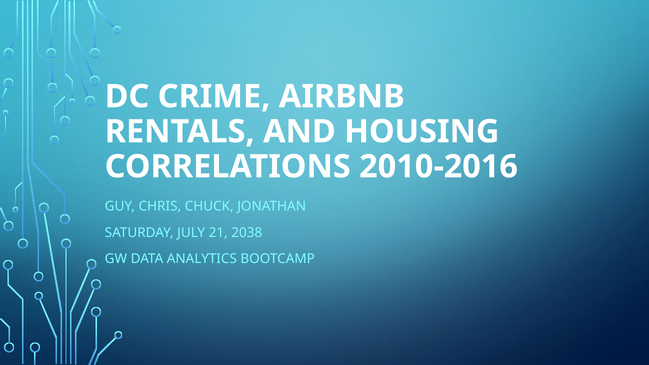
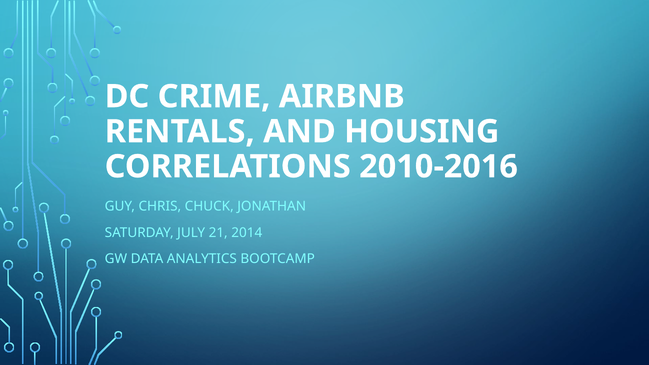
2038: 2038 -> 2014 (247, 233)
